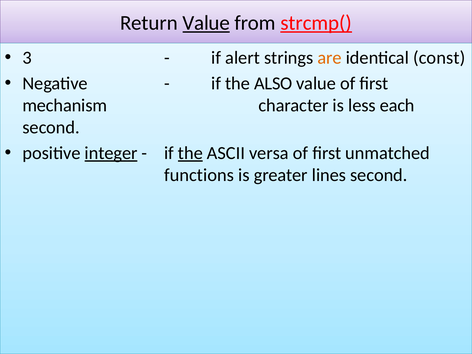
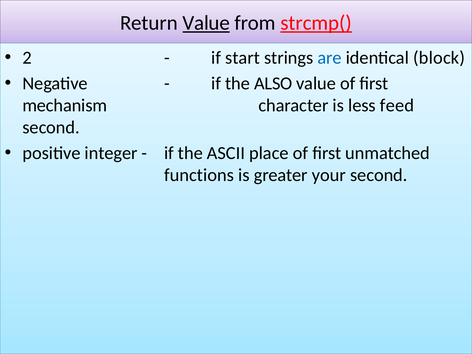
3: 3 -> 2 (27, 58)
alert: alert -> start (243, 58)
are colour: orange -> blue (330, 58)
const: const -> block (439, 58)
each: each -> feed (397, 105)
integer underline: present -> none (111, 153)
the underline: present -> none (190, 153)
versa: versa -> place (269, 153)
lines: lines -> your (329, 175)
